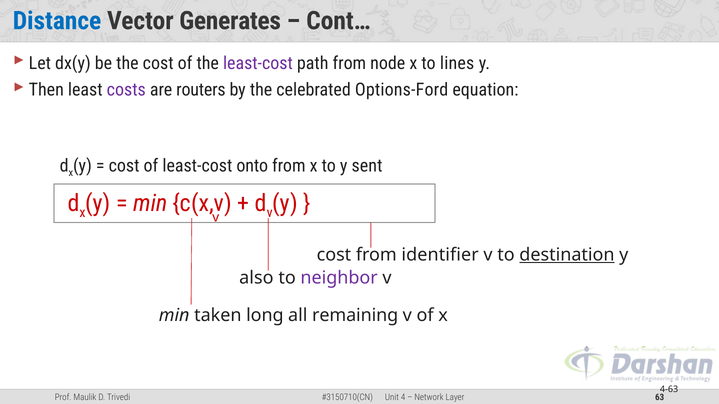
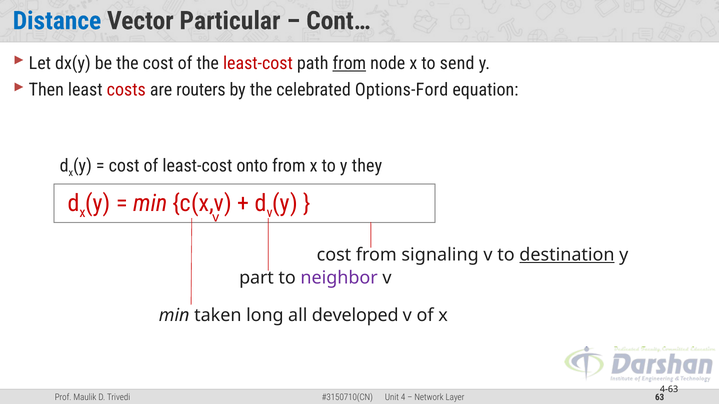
Generates: Generates -> Particular (230, 21)
least-cost colour: purple -> red (258, 63)
from underline: none -> present (349, 63)
lines: lines -> send (457, 63)
costs colour: purple -> red (126, 90)
sent: sent -> they (367, 166)
identifier: identifier -> signaling (440, 255)
also: also -> part (256, 278)
remaining: remaining -> developed (355, 316)
